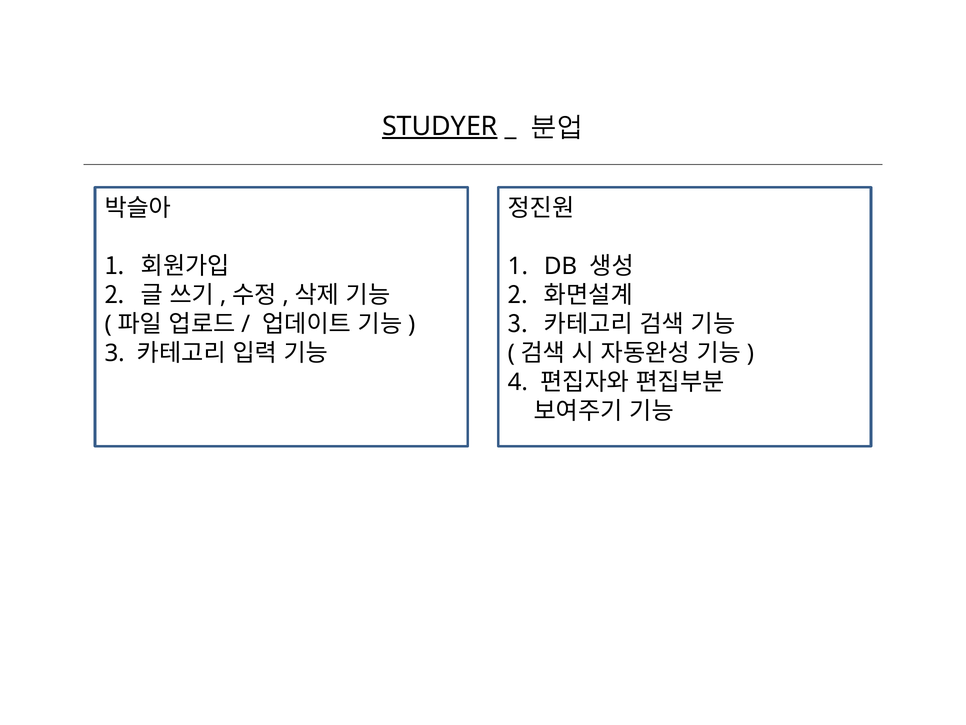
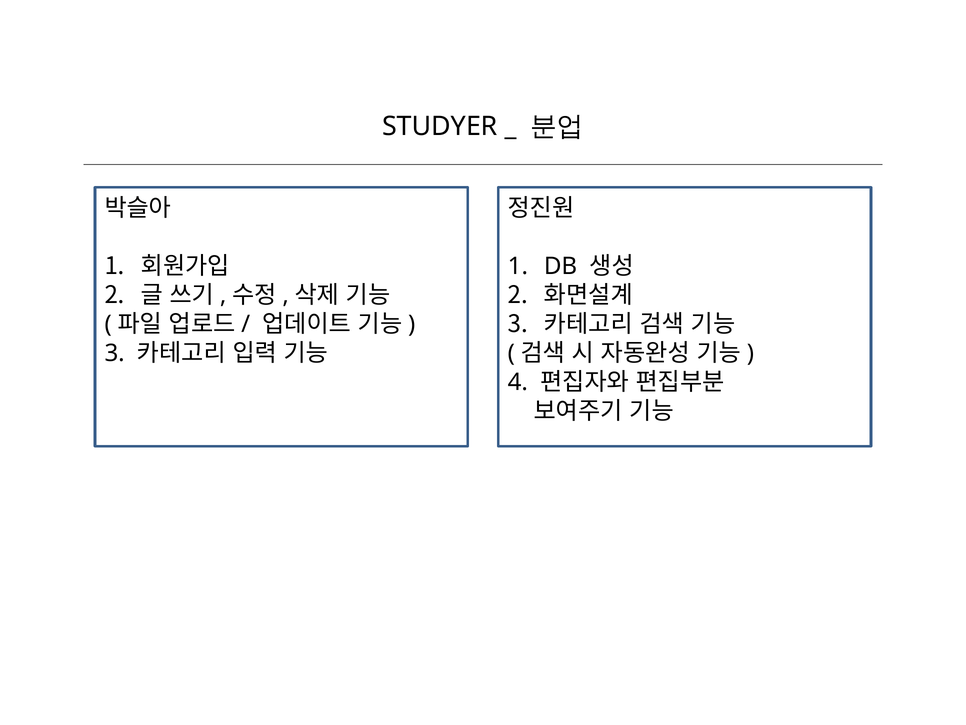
STUDYER underline: present -> none (440, 126)
